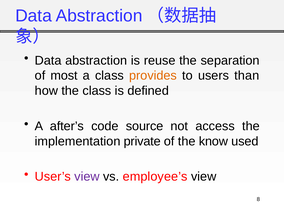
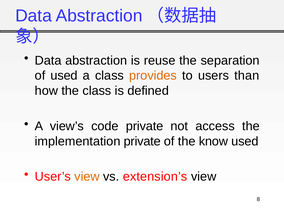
of most: most -> used (64, 76)
after’s: after’s -> view’s (67, 126)
code source: source -> private (145, 126)
view colour: purple -> orange (87, 177)
employee’s: employee’s -> extension’s (155, 177)
